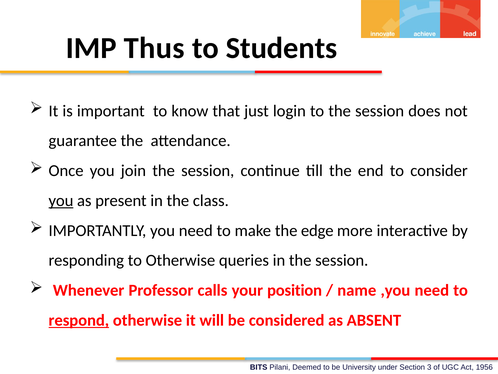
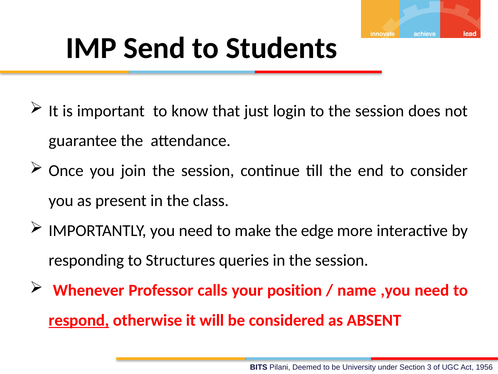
Thus: Thus -> Send (154, 48)
you underline: present -> none (61, 200)
to Otherwise: Otherwise -> Structures (180, 260)
